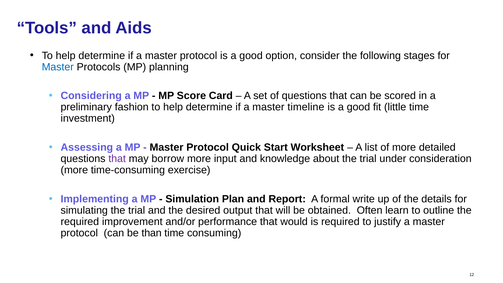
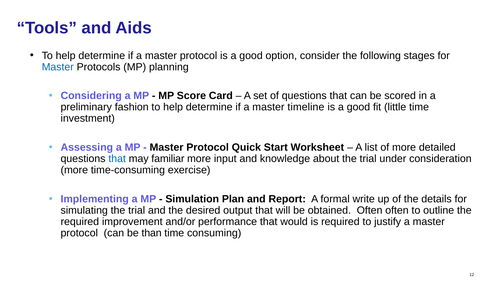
that colour: purple -> blue (117, 159)
borrow: borrow -> familiar (168, 159)
Often learn: learn -> often (397, 210)
